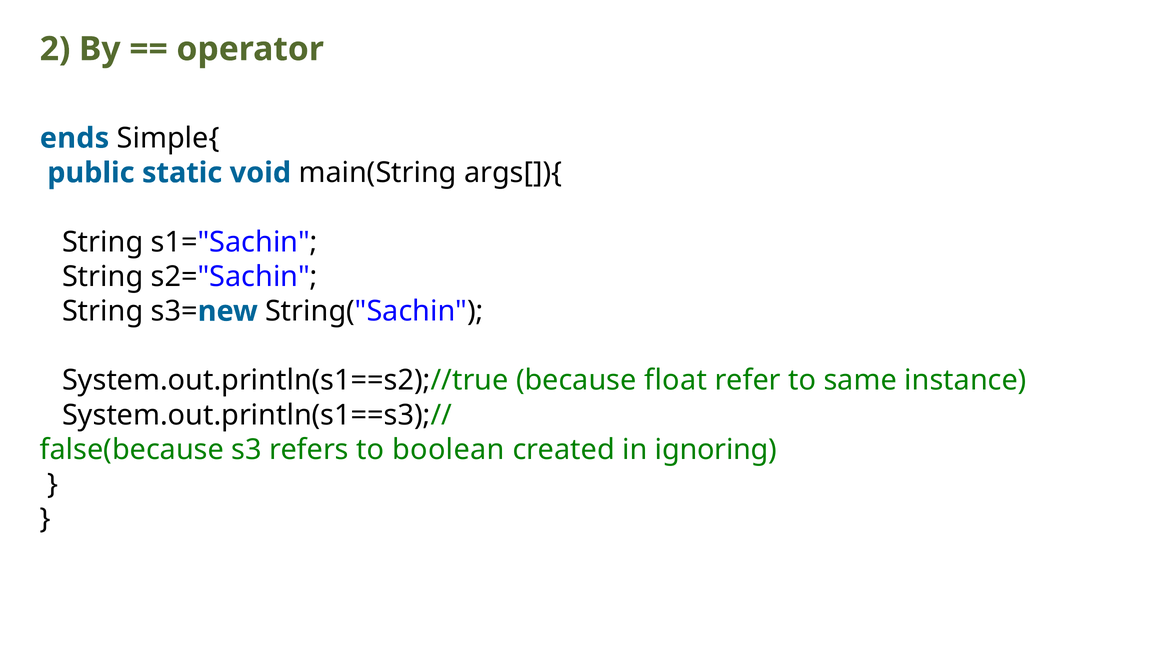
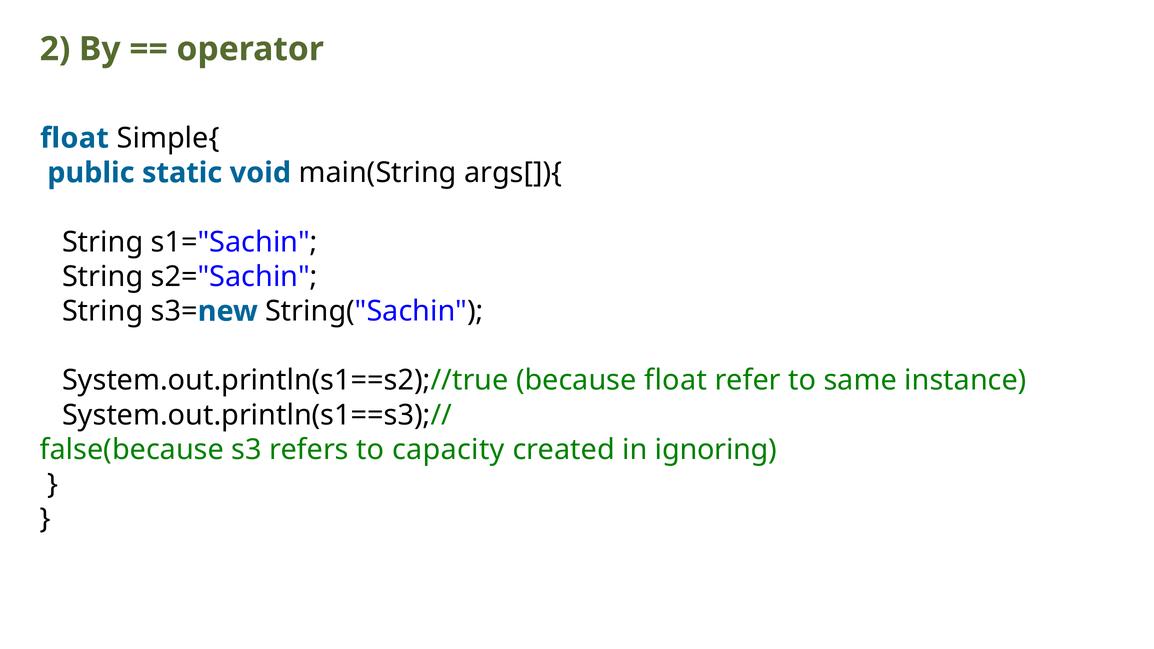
ends: ends -> float (74, 138)
boolean: boolean -> capacity (448, 450)
